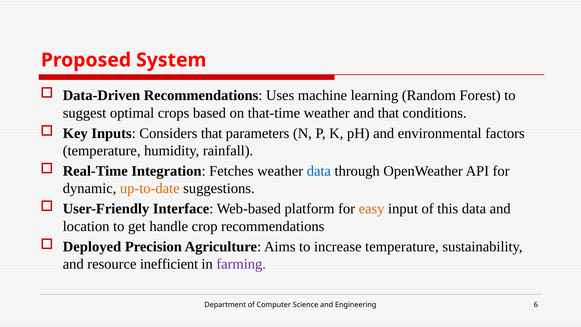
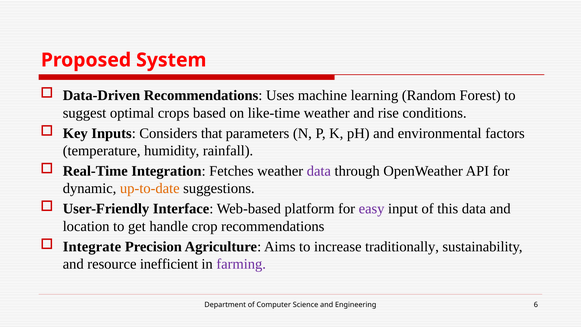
that-time: that-time -> like-time (274, 113)
and that: that -> rise (388, 113)
data colour: blue -> purple (319, 171)
easy colour: orange -> purple (372, 209)
Deployed: Deployed -> Integrate (92, 246)
increase temperature: temperature -> traditionally (402, 246)
